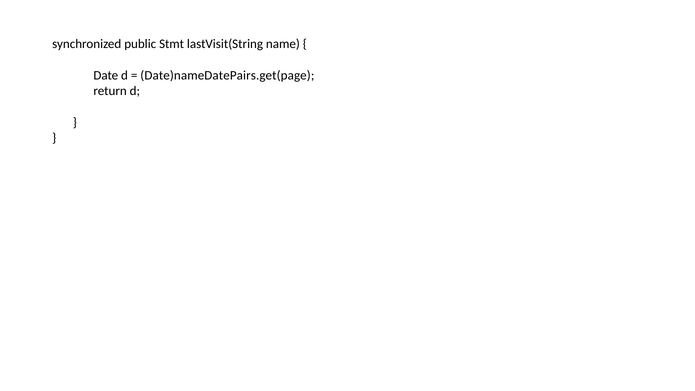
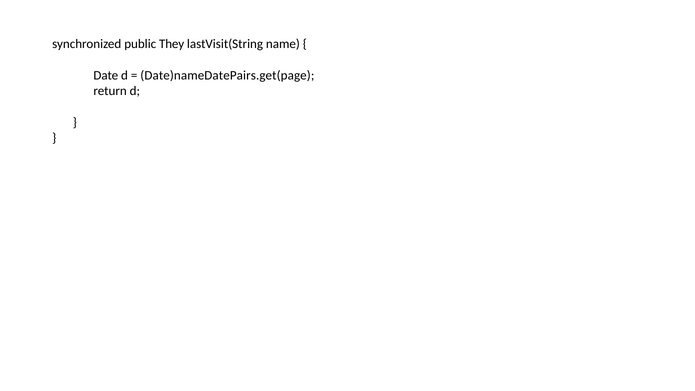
Stmt: Stmt -> They (172, 44)
